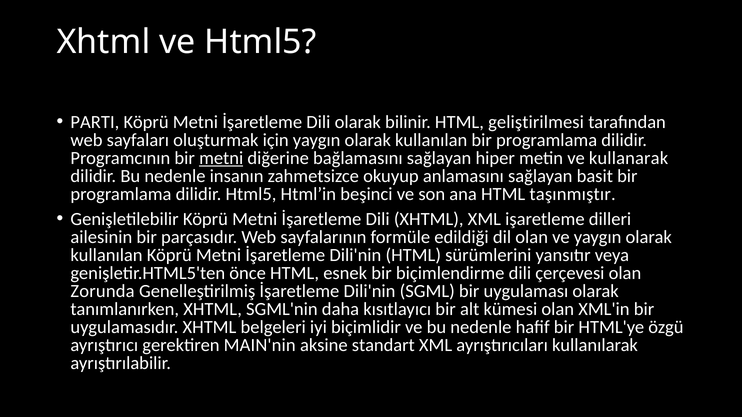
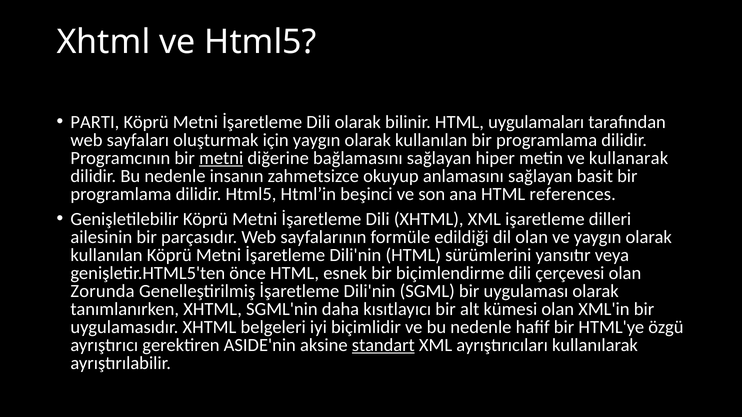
geliştirilmesi: geliştirilmesi -> uygulamaları (536, 122)
taşınmıştır: taşınmıştır -> references (573, 194)
MAIN'nin: MAIN'nin -> ASIDE'nin (260, 345)
standart underline: none -> present (383, 345)
